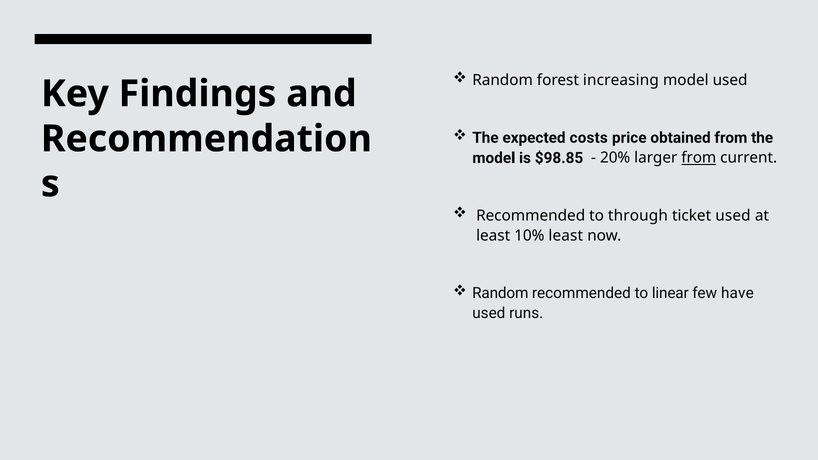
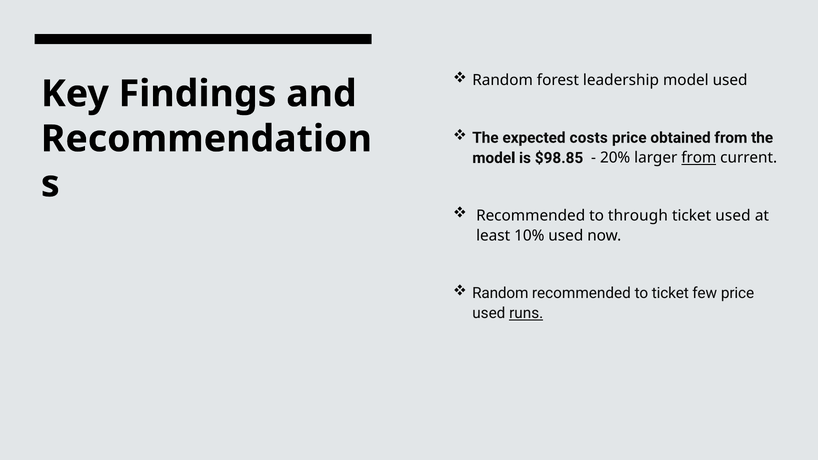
increasing: increasing -> leadership (621, 80)
10% least: least -> used (566, 236)
to linear: linear -> ticket (670, 293)
few have: have -> price (738, 293)
runs underline: none -> present (526, 314)
